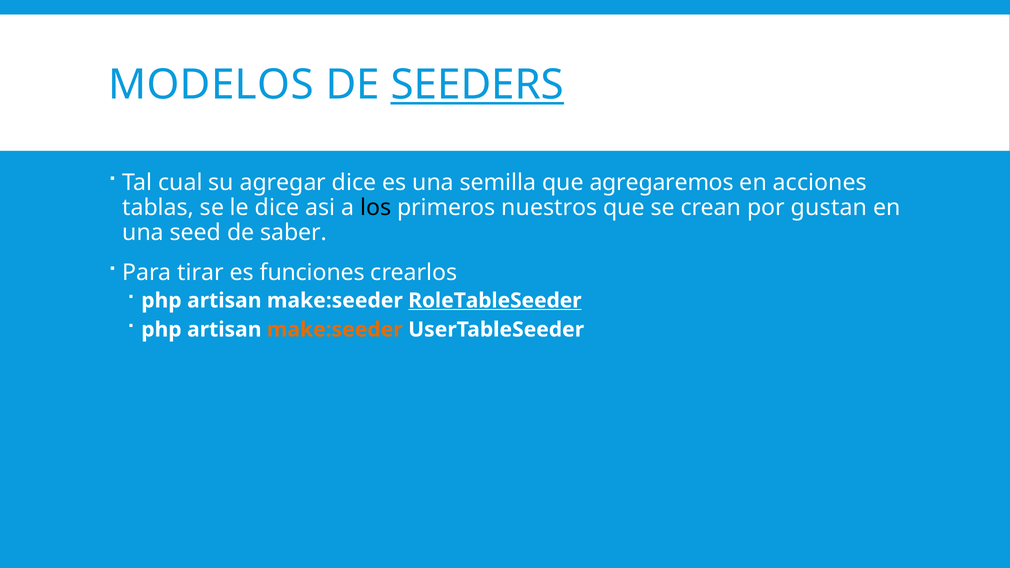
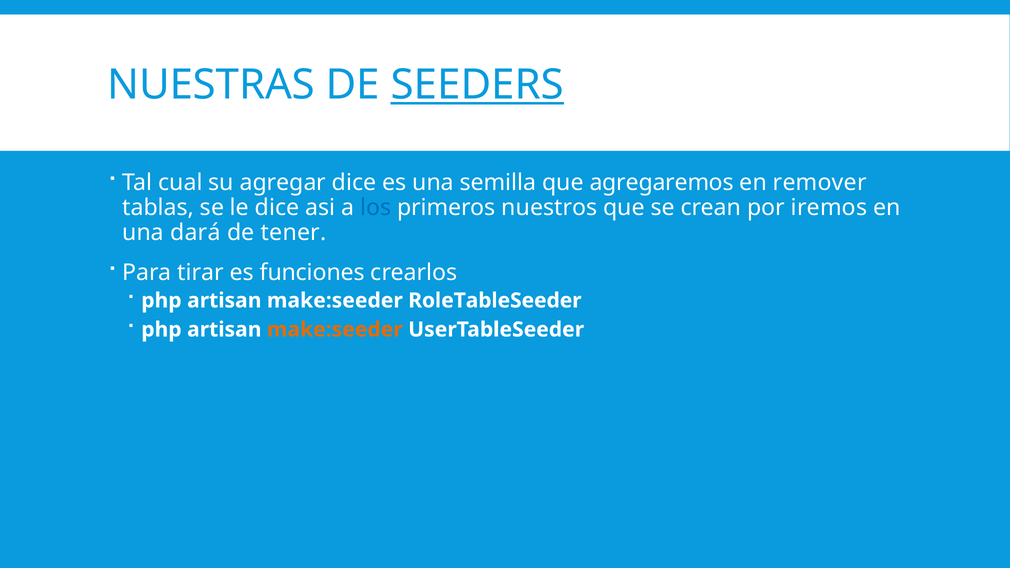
MODELOS: MODELOS -> NUESTRAS (211, 85)
acciones: acciones -> remover (820, 183)
los colour: black -> blue (376, 208)
gustan: gustan -> iremos (829, 208)
seed: seed -> dará (195, 233)
saber: saber -> tener (294, 233)
RoleTableSeeder underline: present -> none (495, 301)
